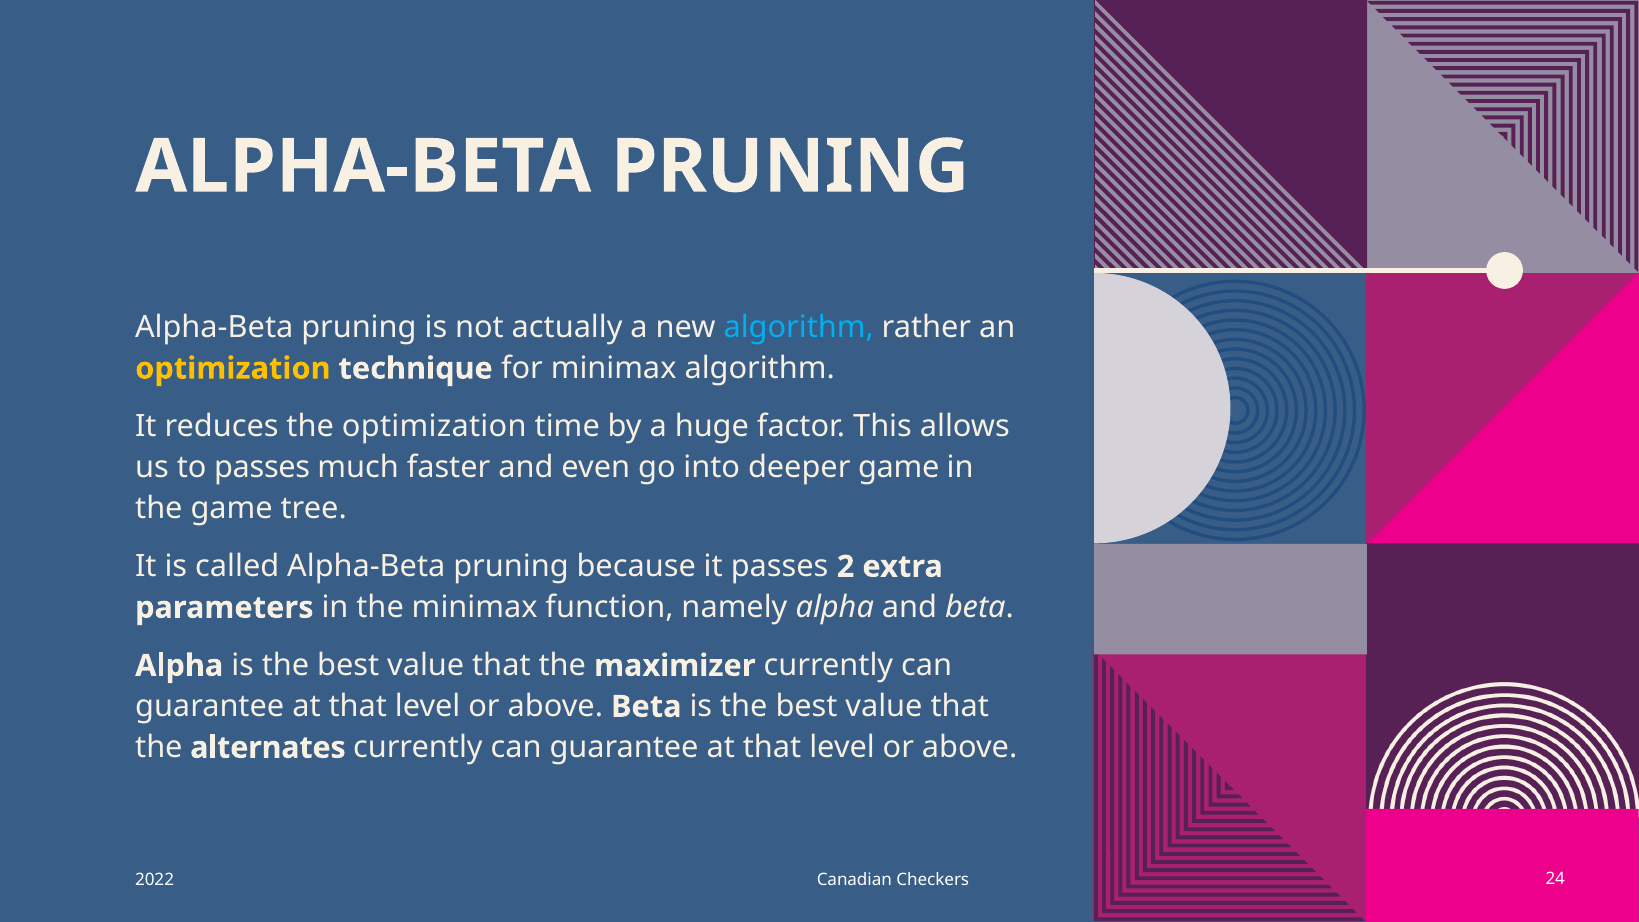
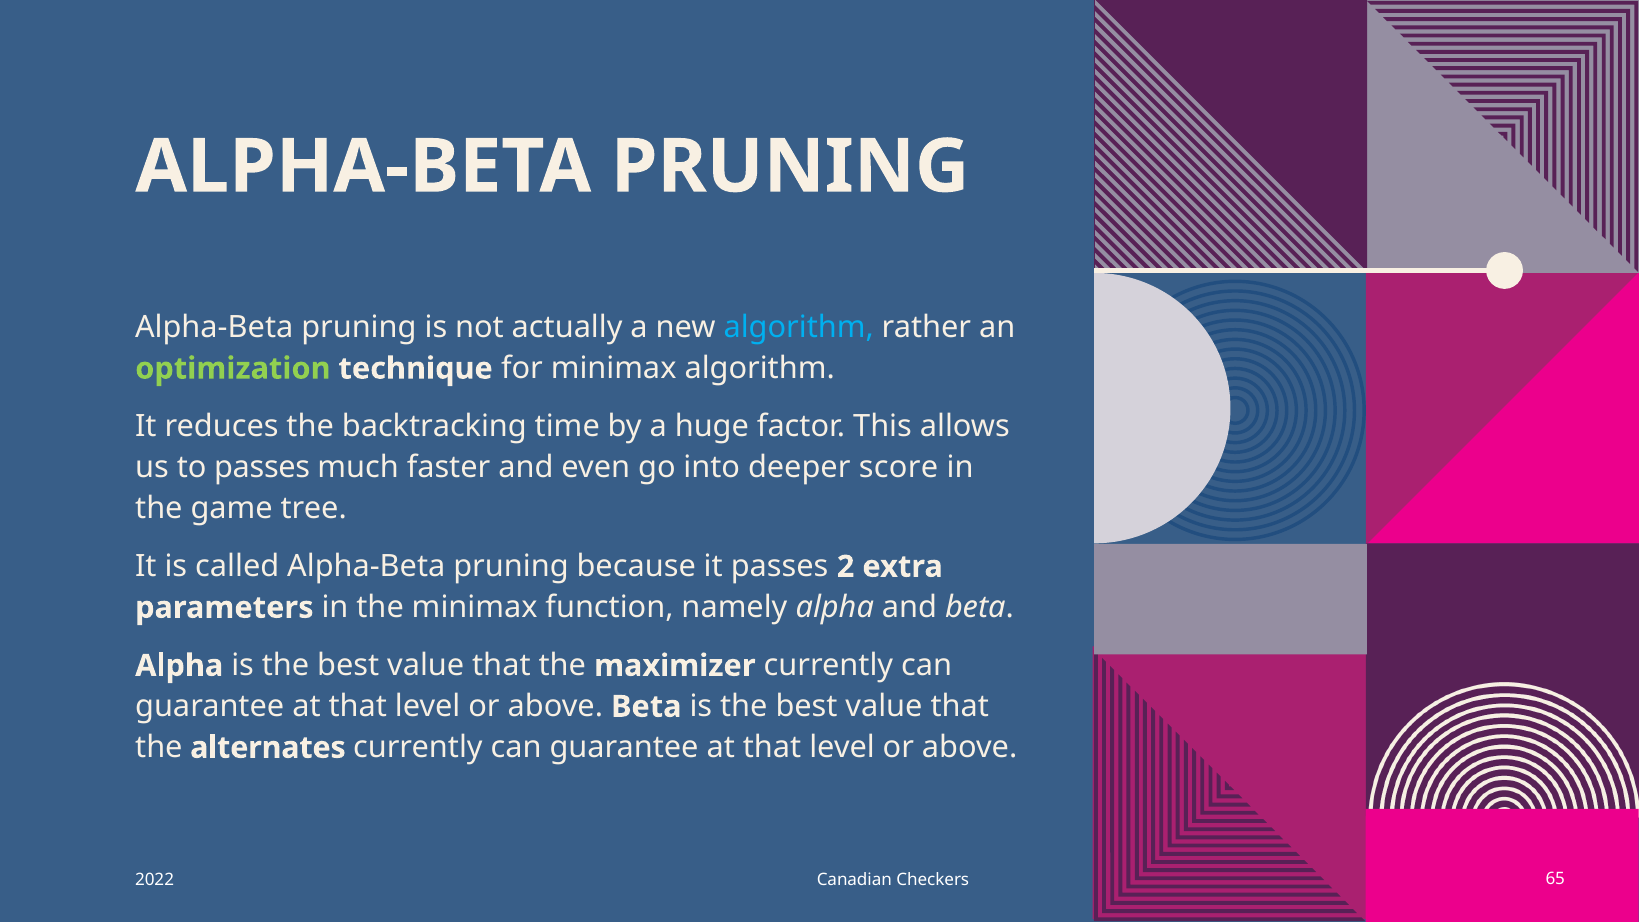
optimization colour: yellow -> light green (233, 368)
the optimization: optimization -> backtracking (434, 427)
deeper game: game -> score (898, 468)
24: 24 -> 65 (1555, 879)
